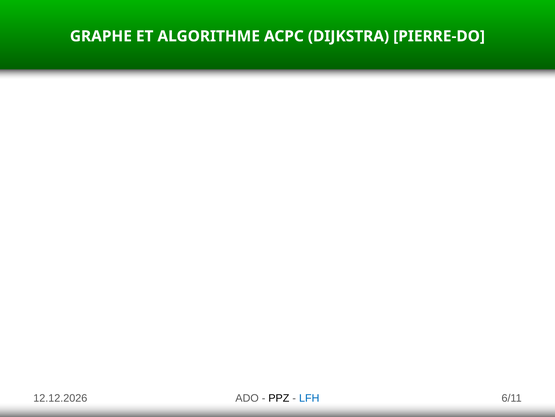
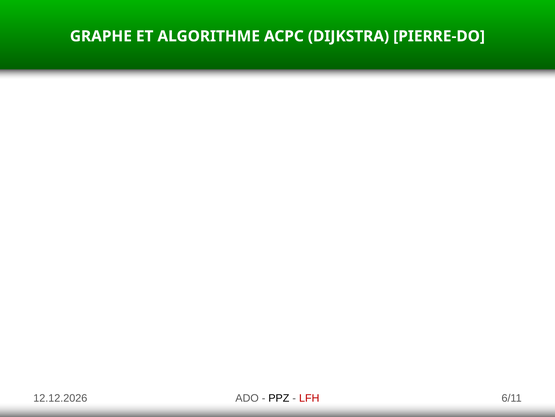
LFH colour: blue -> red (309, 398)
